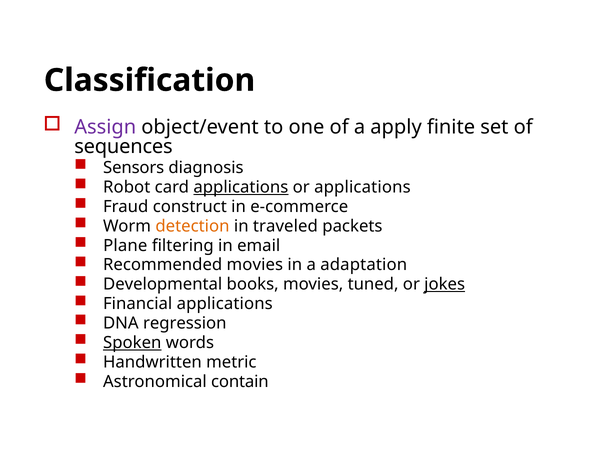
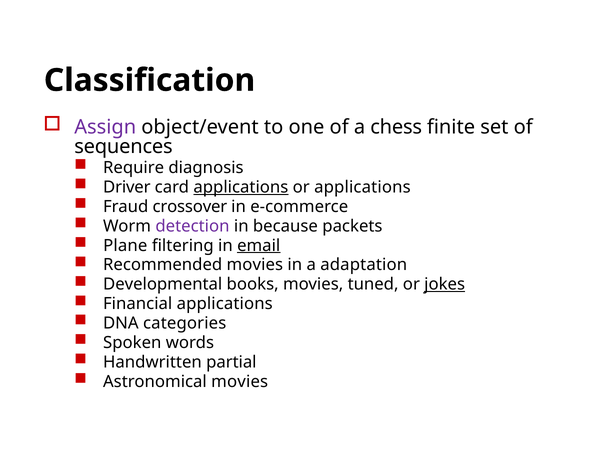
apply: apply -> chess (396, 127)
Sensors: Sensors -> Require (134, 168)
Robot: Robot -> Driver (127, 187)
construct: construct -> crossover (190, 206)
detection colour: orange -> purple (192, 226)
traveled: traveled -> because (285, 226)
email underline: none -> present (259, 245)
regression: regression -> categories (185, 323)
Spoken underline: present -> none (132, 342)
metric: metric -> partial (231, 362)
Astronomical contain: contain -> movies (240, 381)
